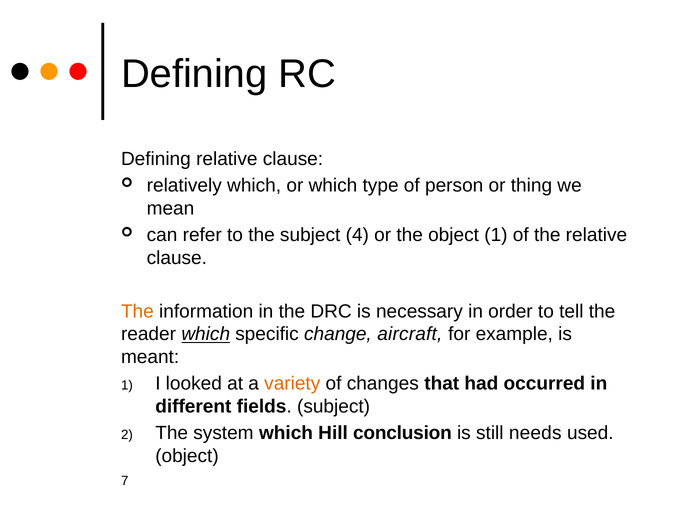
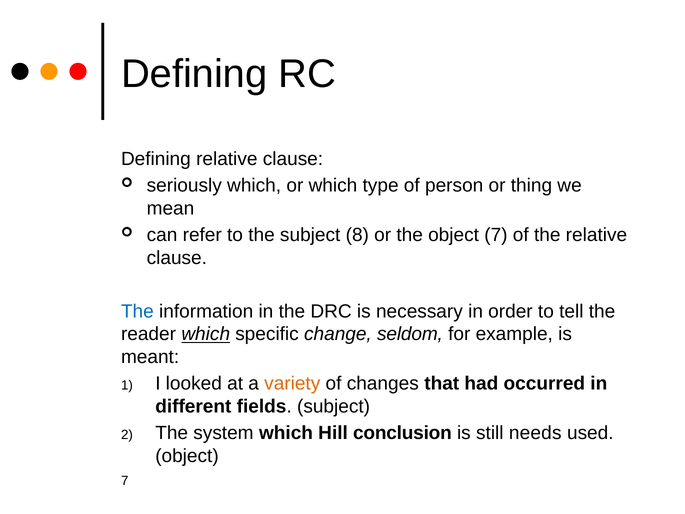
relatively: relatively -> seriously (184, 186)
4: 4 -> 8 (357, 235)
the object 1: 1 -> 7 (496, 235)
The colour: orange -> blue (137, 311)
aircraft: aircraft -> seldom (410, 334)
